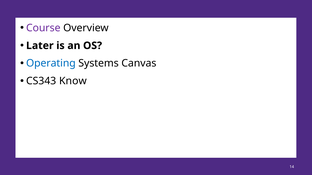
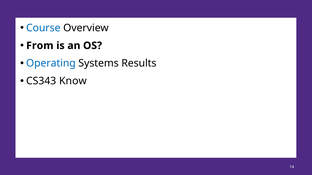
Course colour: purple -> blue (43, 28)
Later: Later -> From (40, 46)
Canvas: Canvas -> Results (139, 63)
